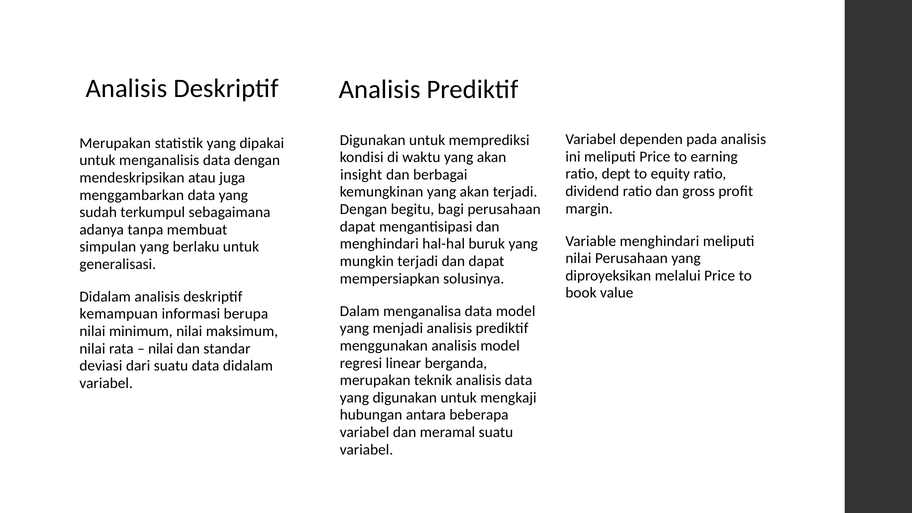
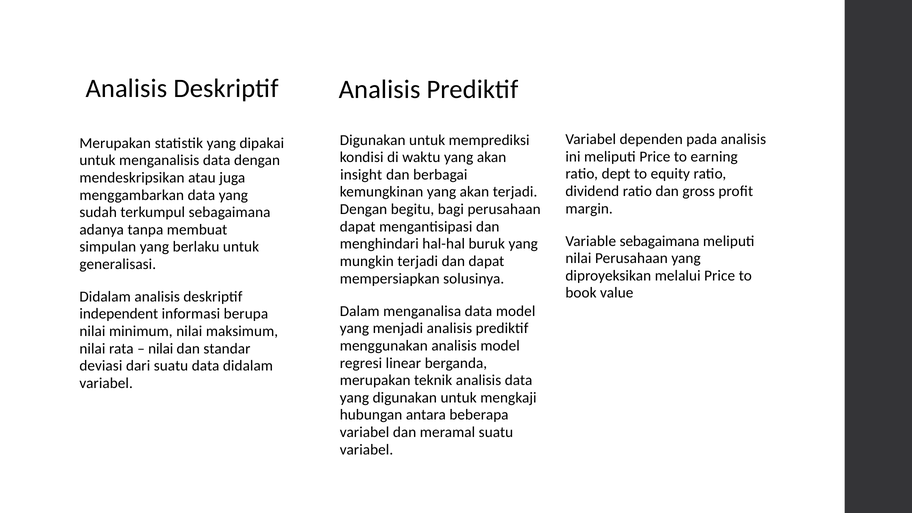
Variable menghindari: menghindari -> sebagaimana (660, 241)
kemampuan: kemampuan -> independent (119, 314)
